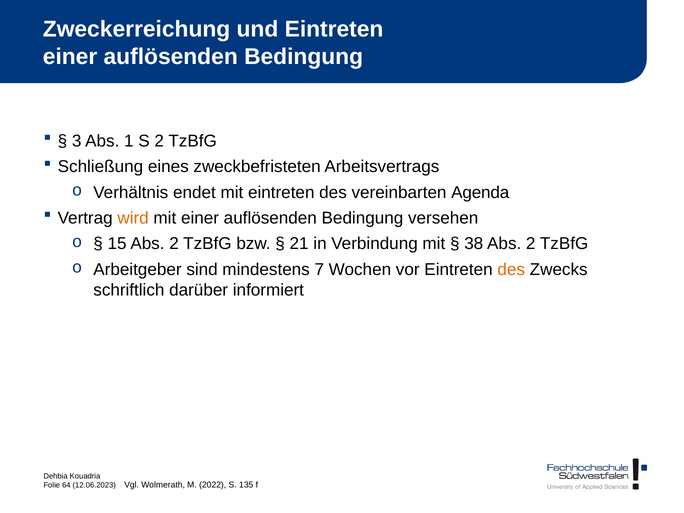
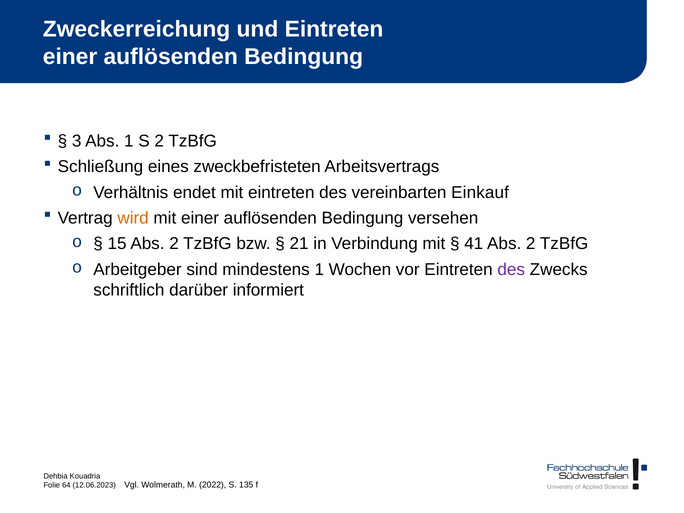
Agenda: Agenda -> Einkauf (480, 192)
38: 38 -> 41 (474, 244)
mindestens 7: 7 -> 1 (319, 269)
des colour: orange -> purple (511, 269)
